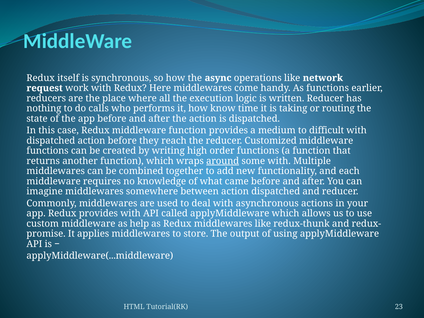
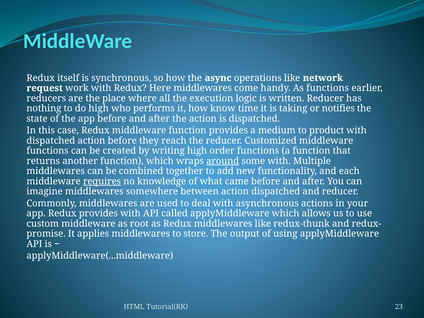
do calls: calls -> high (99, 108)
routing: routing -> notifies (338, 108)
difficult: difficult -> product (327, 130)
requires underline: none -> present (102, 181)
help: help -> root (139, 224)
